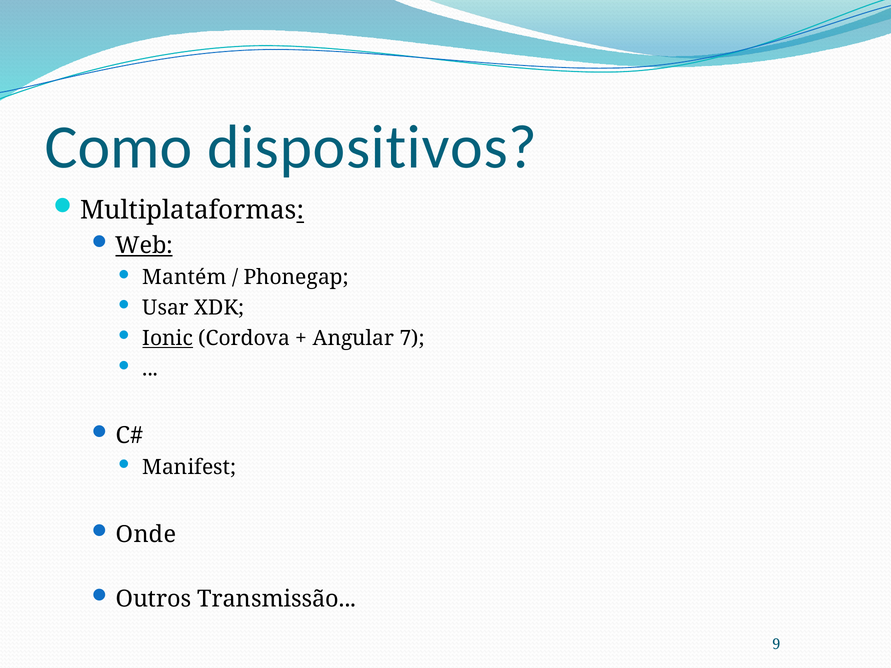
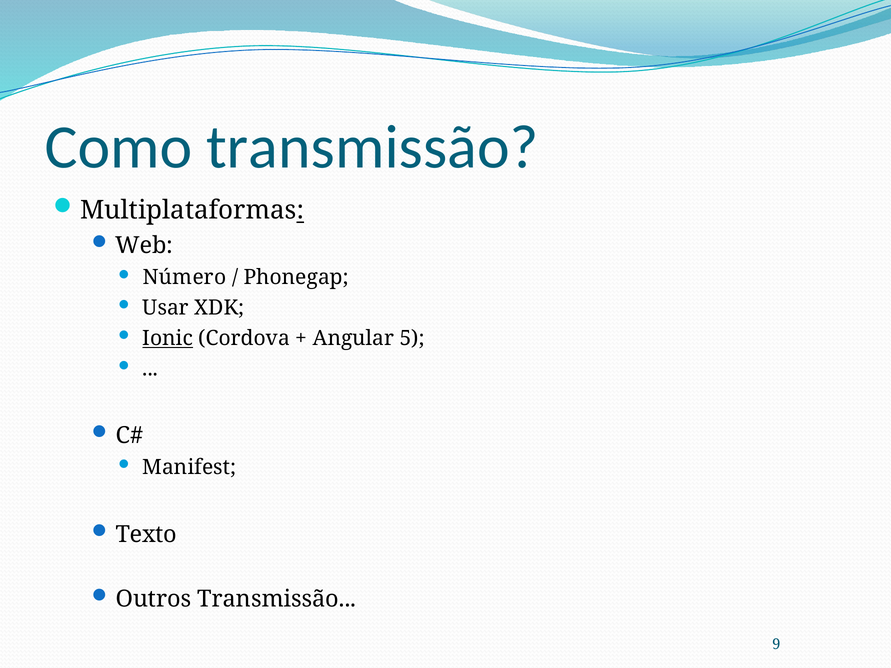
Como dispositivos: dispositivos -> transmissão (372, 147)
Web underline: present -> none (144, 246)
Mantém: Mantém -> Número (184, 278)
7: 7 -> 5 (412, 338)
Onde: Onde -> Texto (146, 535)
